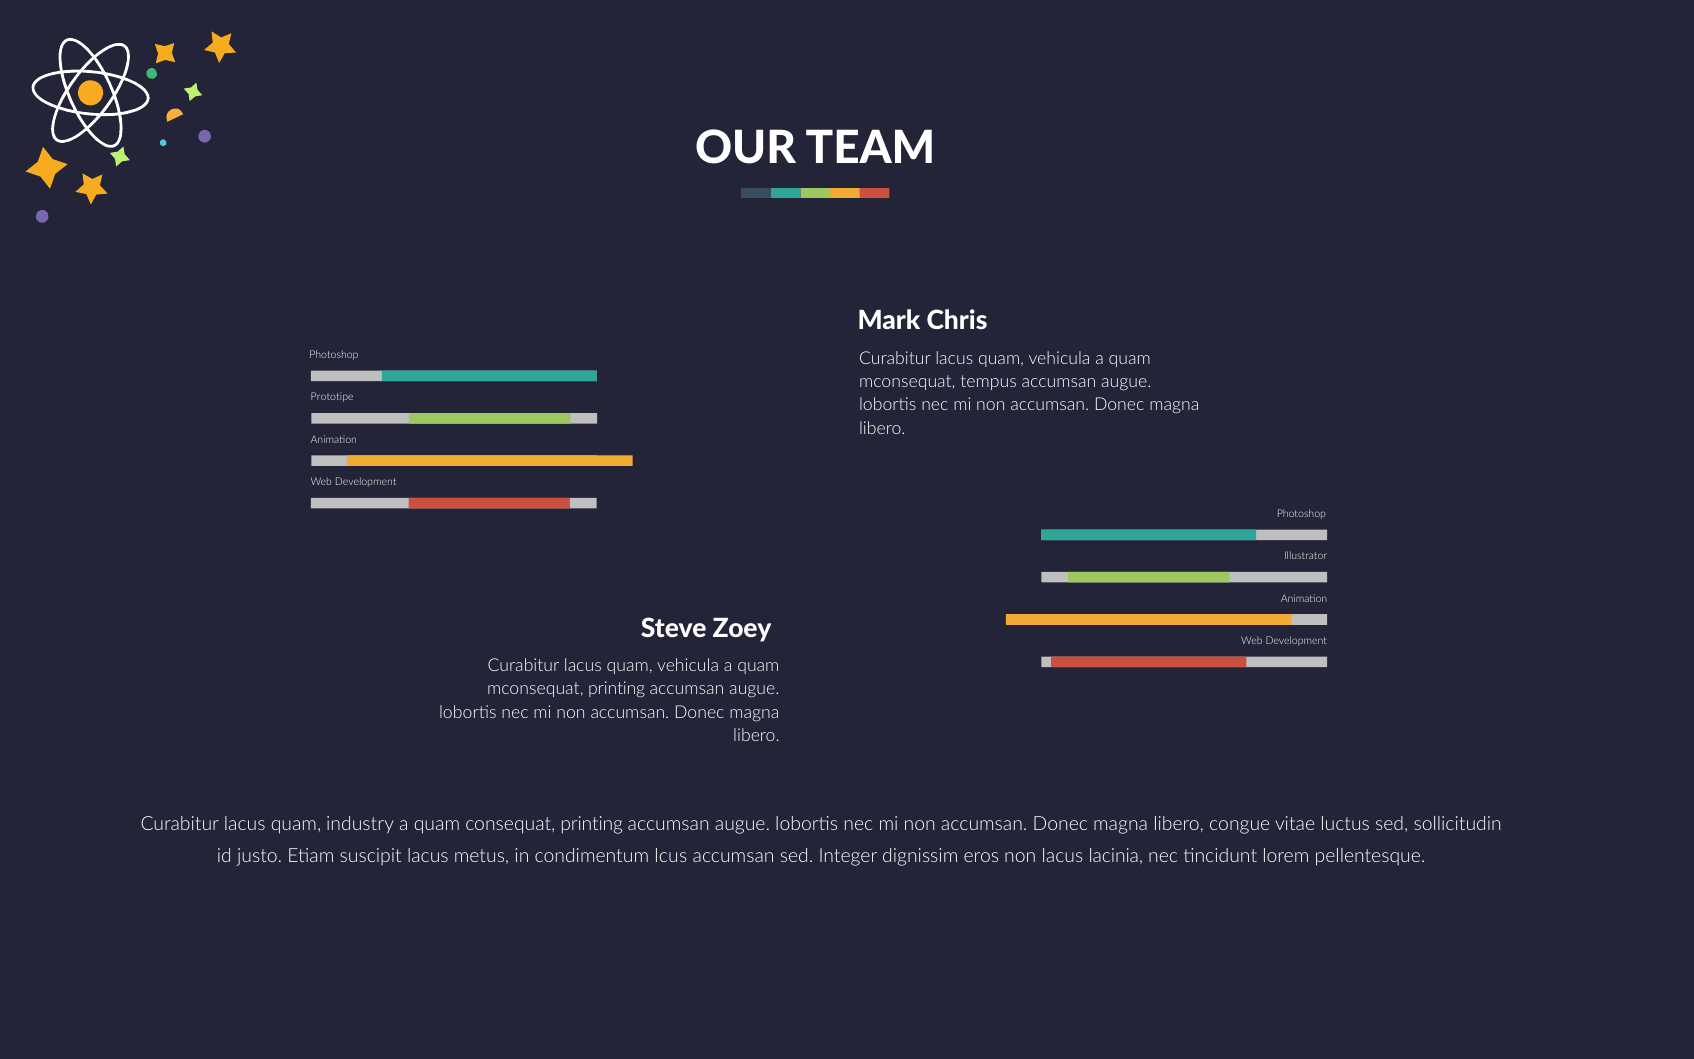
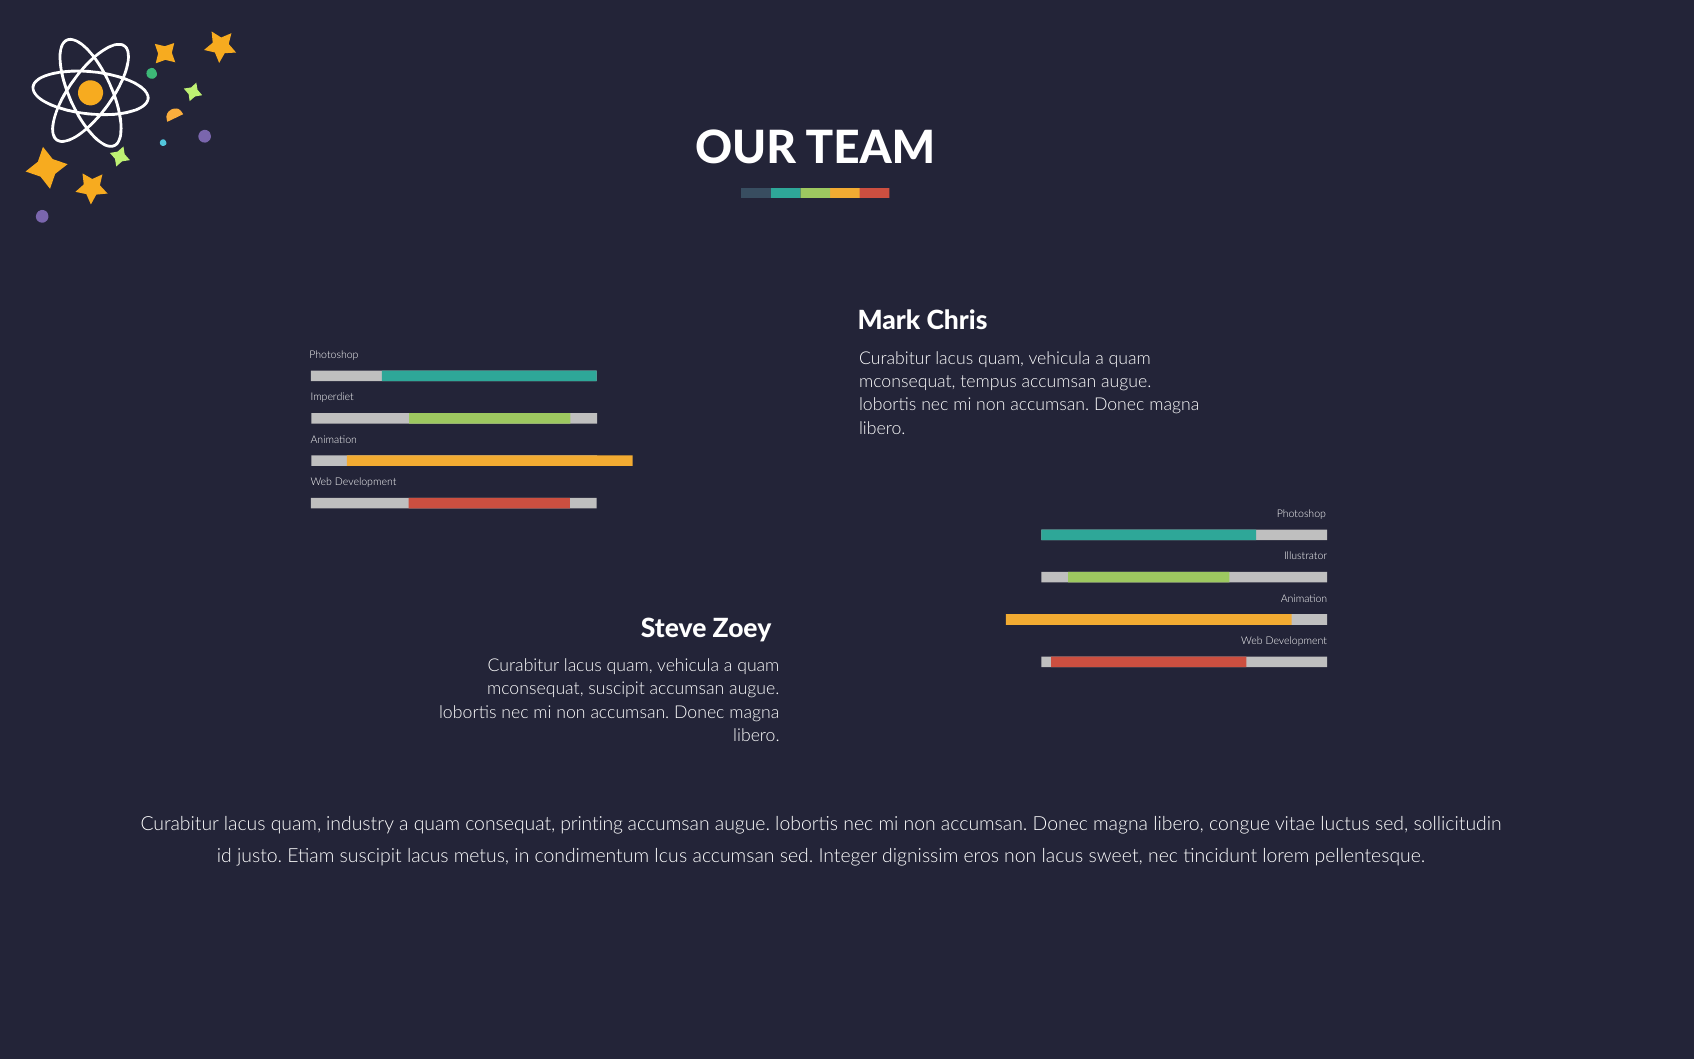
Prototipe: Prototipe -> Imperdiet (332, 397)
mconsequat printing: printing -> suscipit (617, 689)
lacinia: lacinia -> sweet (1116, 856)
